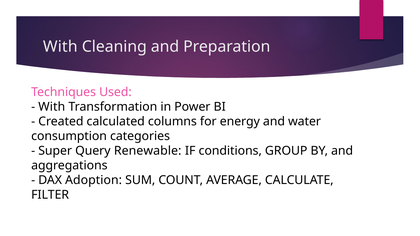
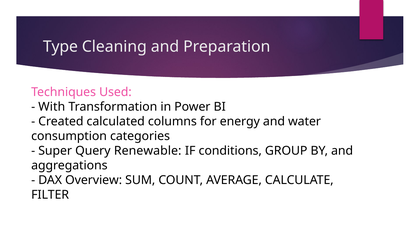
With: With -> Type (60, 47)
Adoption: Adoption -> Overview (94, 180)
